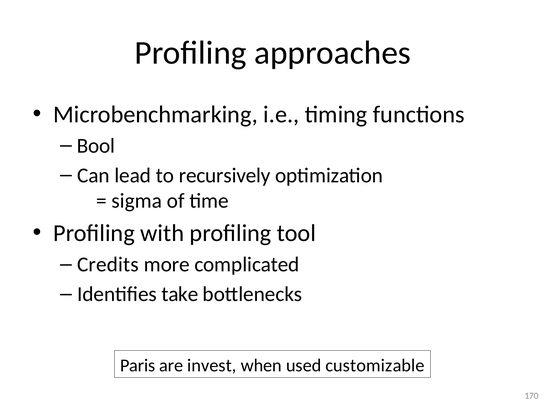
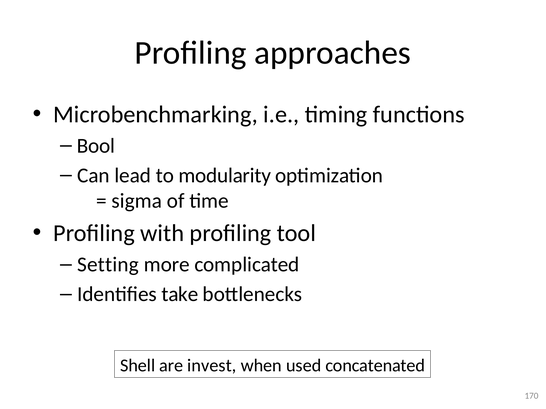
recursively: recursively -> modularity (225, 176)
Credits: Credits -> Setting (108, 265)
Paris: Paris -> Shell (138, 366)
customizable: customizable -> concatenated (375, 366)
